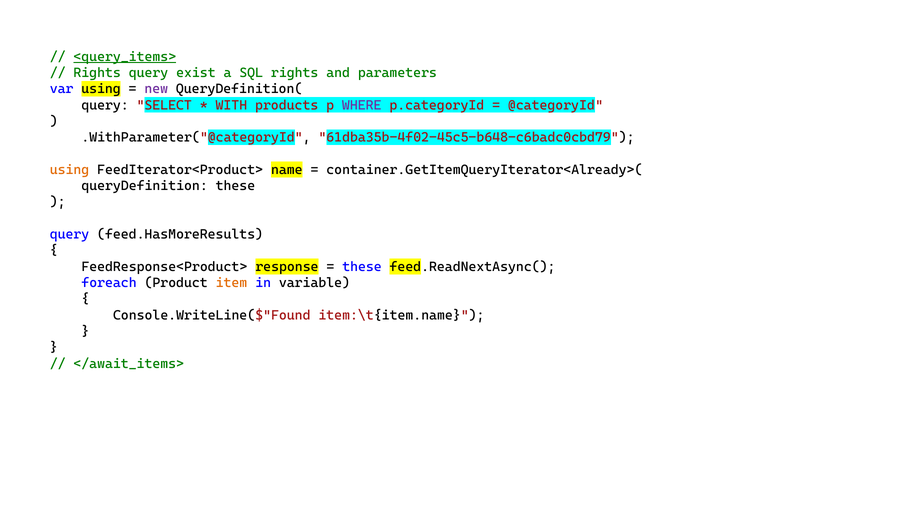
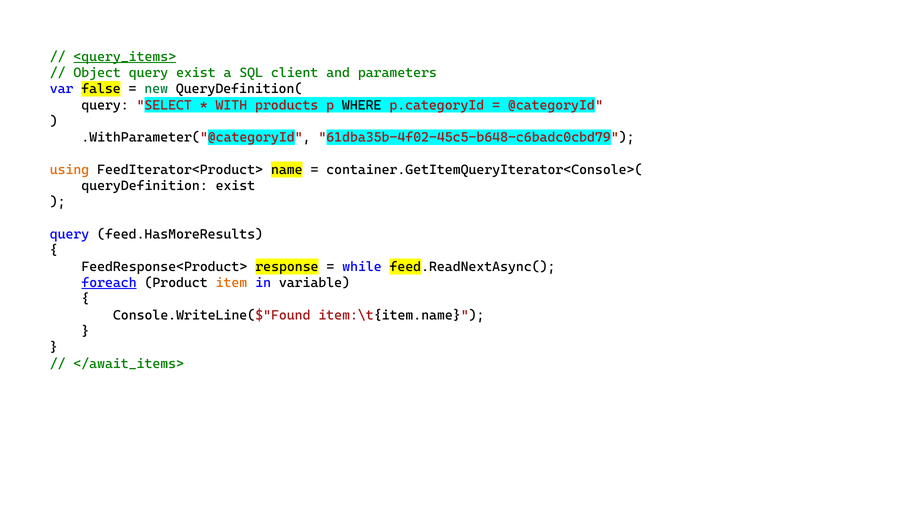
Rights: Rights -> Object (97, 73)
SQL rights: rights -> client (295, 73)
var using: using -> false (101, 89)
new colour: purple -> green (156, 89)
WHERE colour: purple -> black (362, 105)
container.GetItemQueryIterator<Already>(: container.GetItemQueryIterator<Already>( -> container.GetItemQueryIterator<Console>( (484, 170)
queryDefinition these: these -> exist (235, 186)
these: these -> while (362, 267)
foreach underline: none -> present (109, 283)
